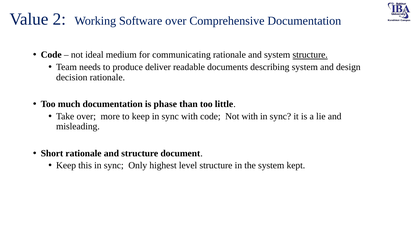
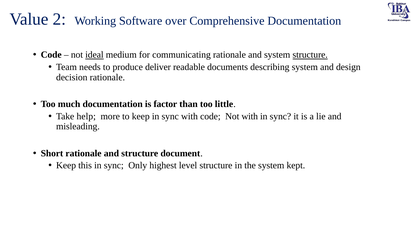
ideal underline: none -> present (94, 55)
phase: phase -> factor (165, 104)
Take over: over -> help (86, 116)
